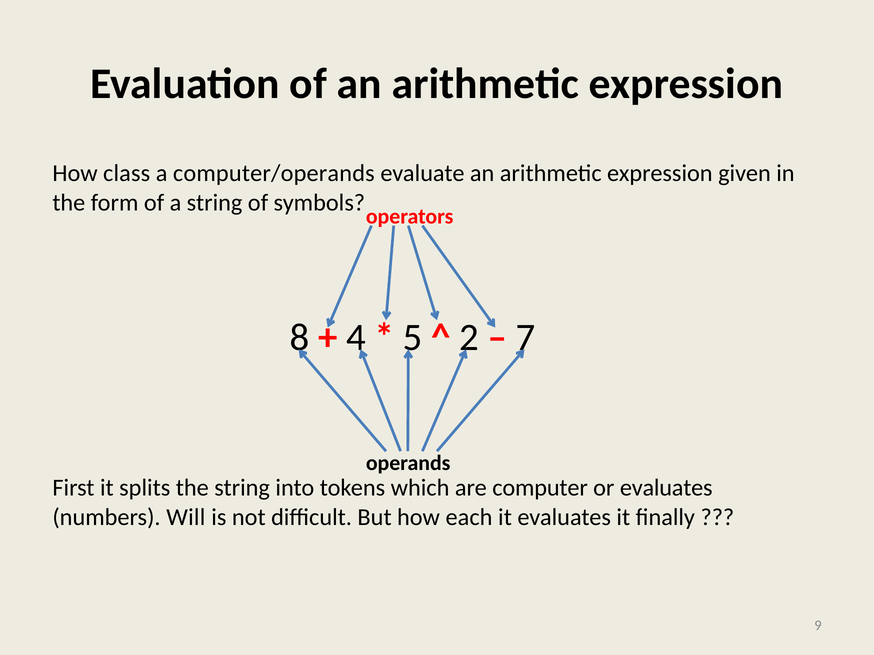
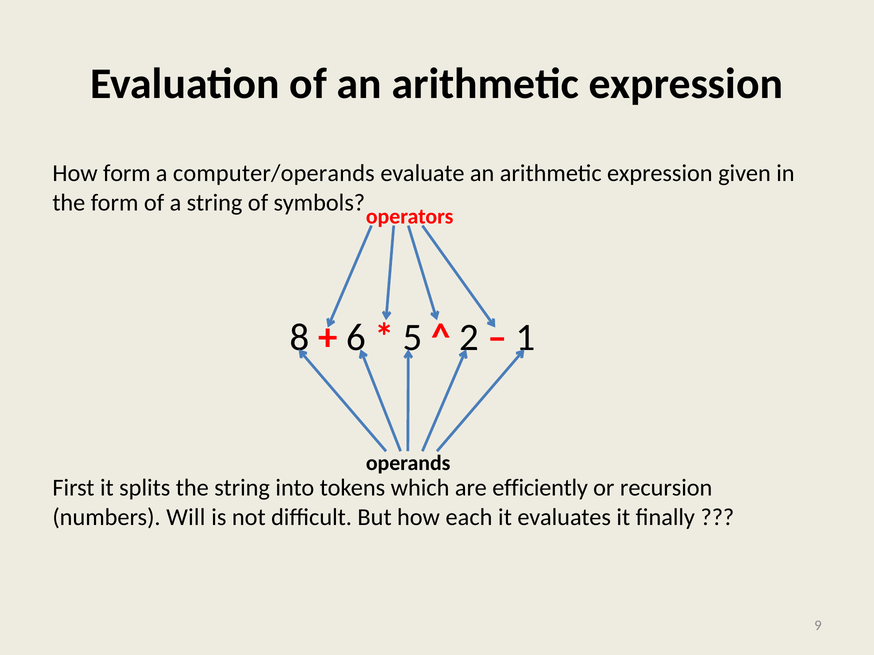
How class: class -> form (127, 174)
4: 4 -> 6 (356, 338)
7: 7 -> 1 (526, 338)
computer: computer -> efficiently (540, 488)
or evaluates: evaluates -> recursion (666, 488)
